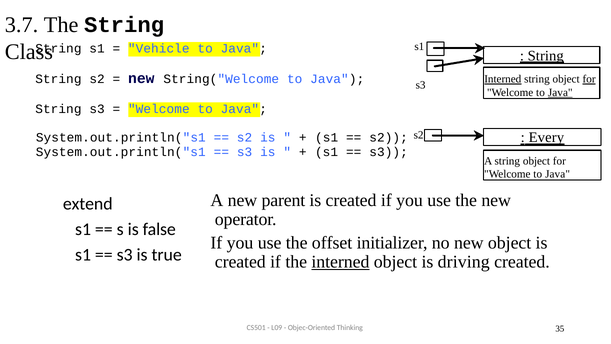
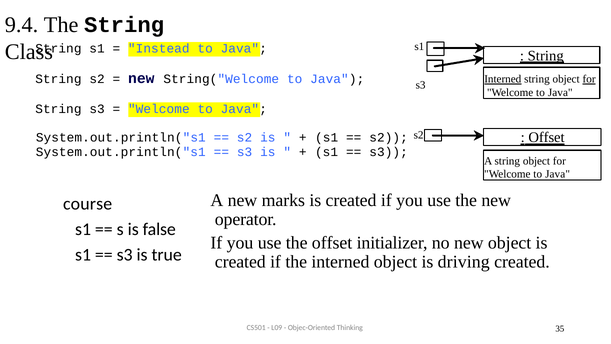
3.7: 3.7 -> 9.4 (22, 25)
Vehicle: Vehicle -> Instead (159, 49)
Java underline: present -> none (560, 92)
Every: Every -> Offset (546, 137)
parent: parent -> marks (283, 200)
extend: extend -> course (88, 204)
interned underline: present -> none (340, 262)
